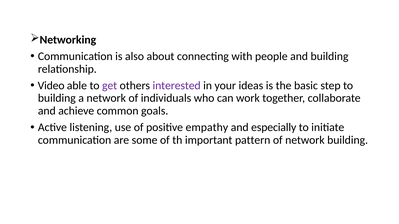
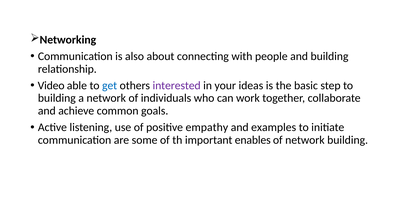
get colour: purple -> blue (110, 86)
especially: especially -> examples (274, 128)
pattern: pattern -> enables (253, 140)
